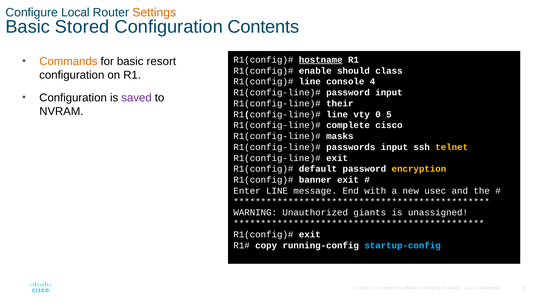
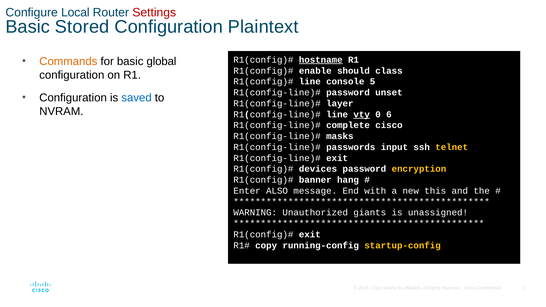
Settings colour: orange -> red (154, 13)
Contents: Contents -> Plaintext (263, 27)
resort: resort -> global (161, 61)
console 4: 4 -> 5 (373, 82)
password input: input -> unset (389, 93)
saved colour: purple -> blue (137, 98)
their: their -> layer (340, 104)
vty underline: none -> present (362, 114)
0 5: 5 -> 6 (389, 114)
default: default -> devices (318, 169)
banner exit: exit -> hang (348, 180)
Enter LINE: LINE -> ALSO (277, 191)
usec: usec -> this (435, 191)
startup-config colour: light blue -> yellow (403, 245)
